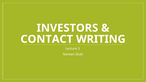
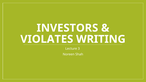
CONTACT: CONTACT -> VIOLATES (47, 39)
